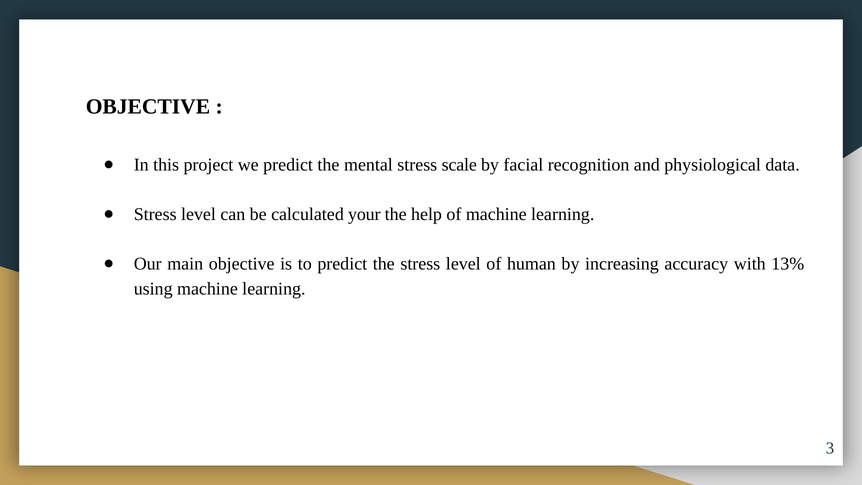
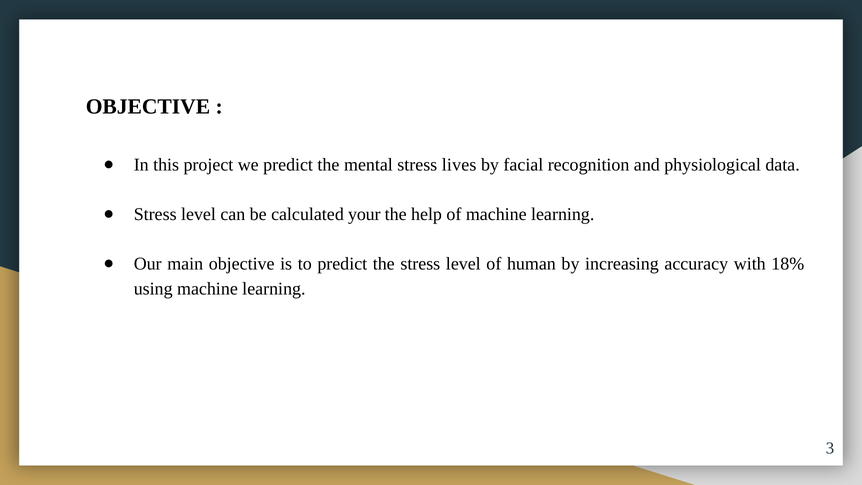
scale: scale -> lives (459, 165)
13%: 13% -> 18% (788, 264)
